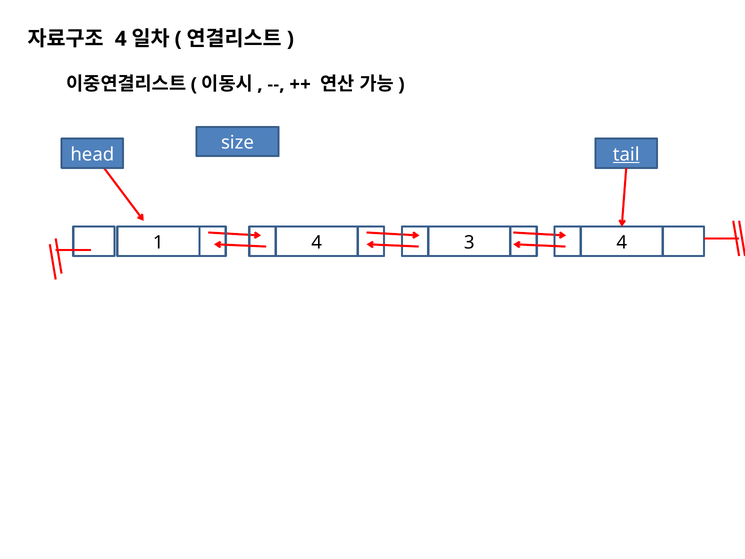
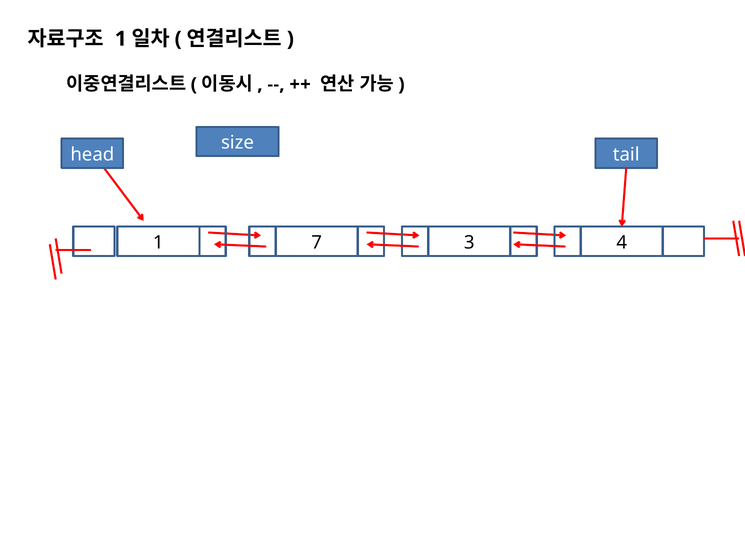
4: 4 -> 1 (121, 39)
tail underline: present -> none (626, 154)
1 4: 4 -> 7 (317, 243)
